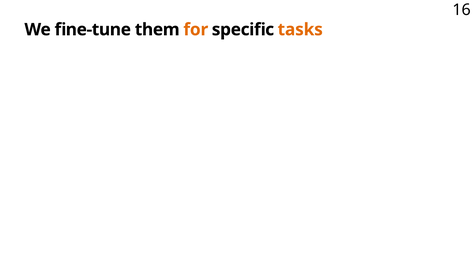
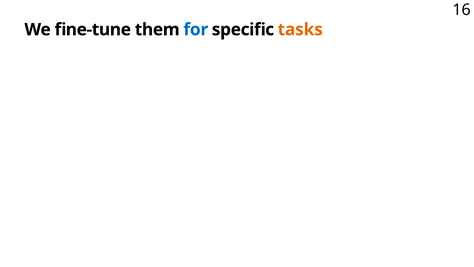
for colour: orange -> blue (196, 30)
